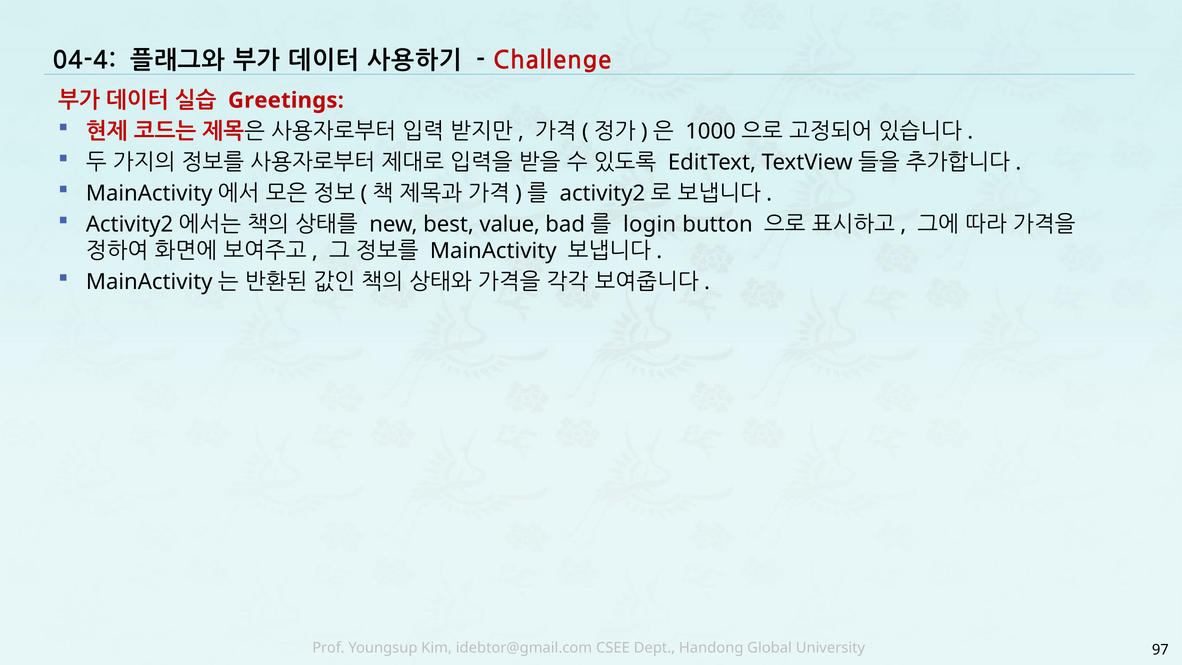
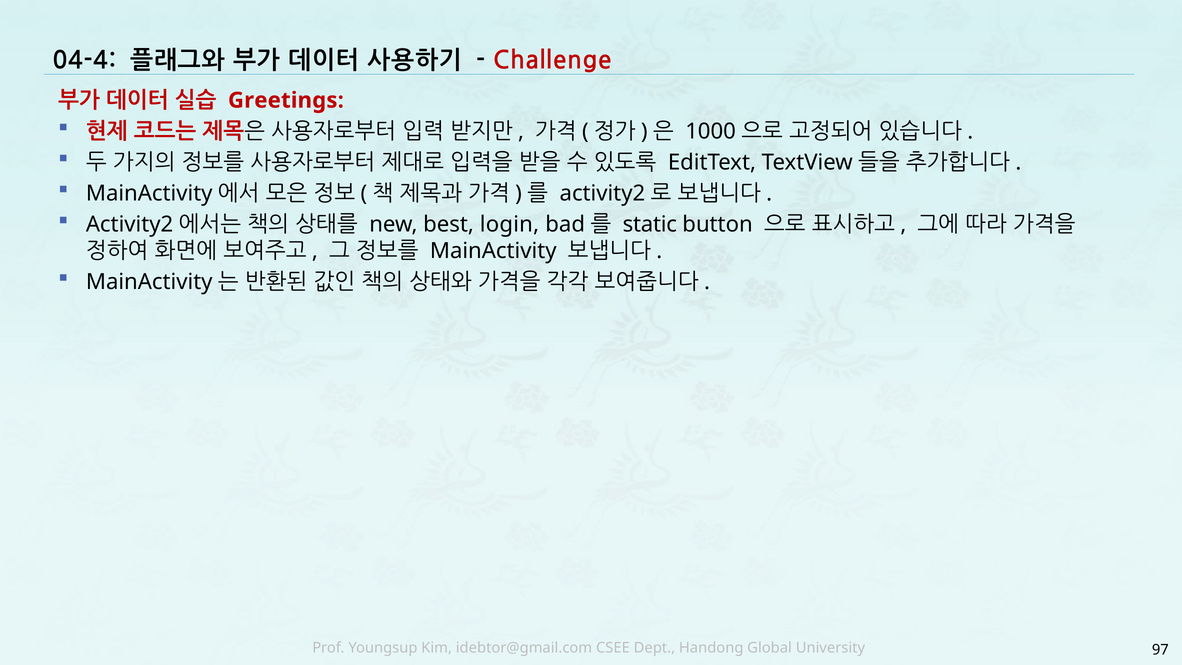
value: value -> login (509, 224)
login: login -> static (650, 224)
